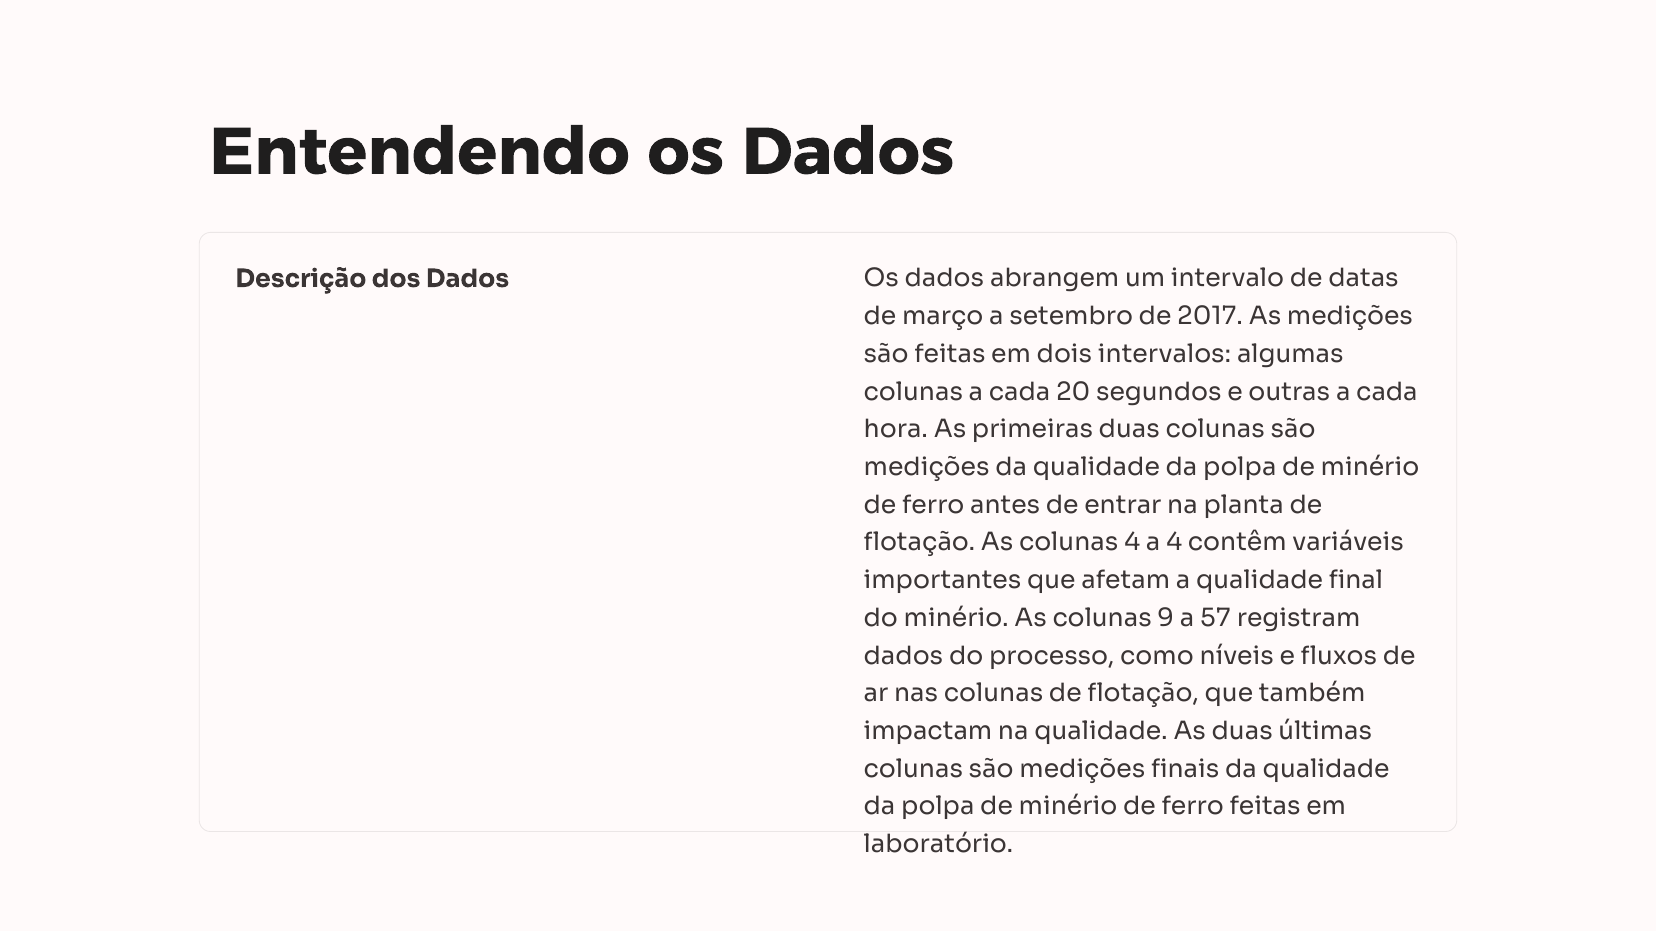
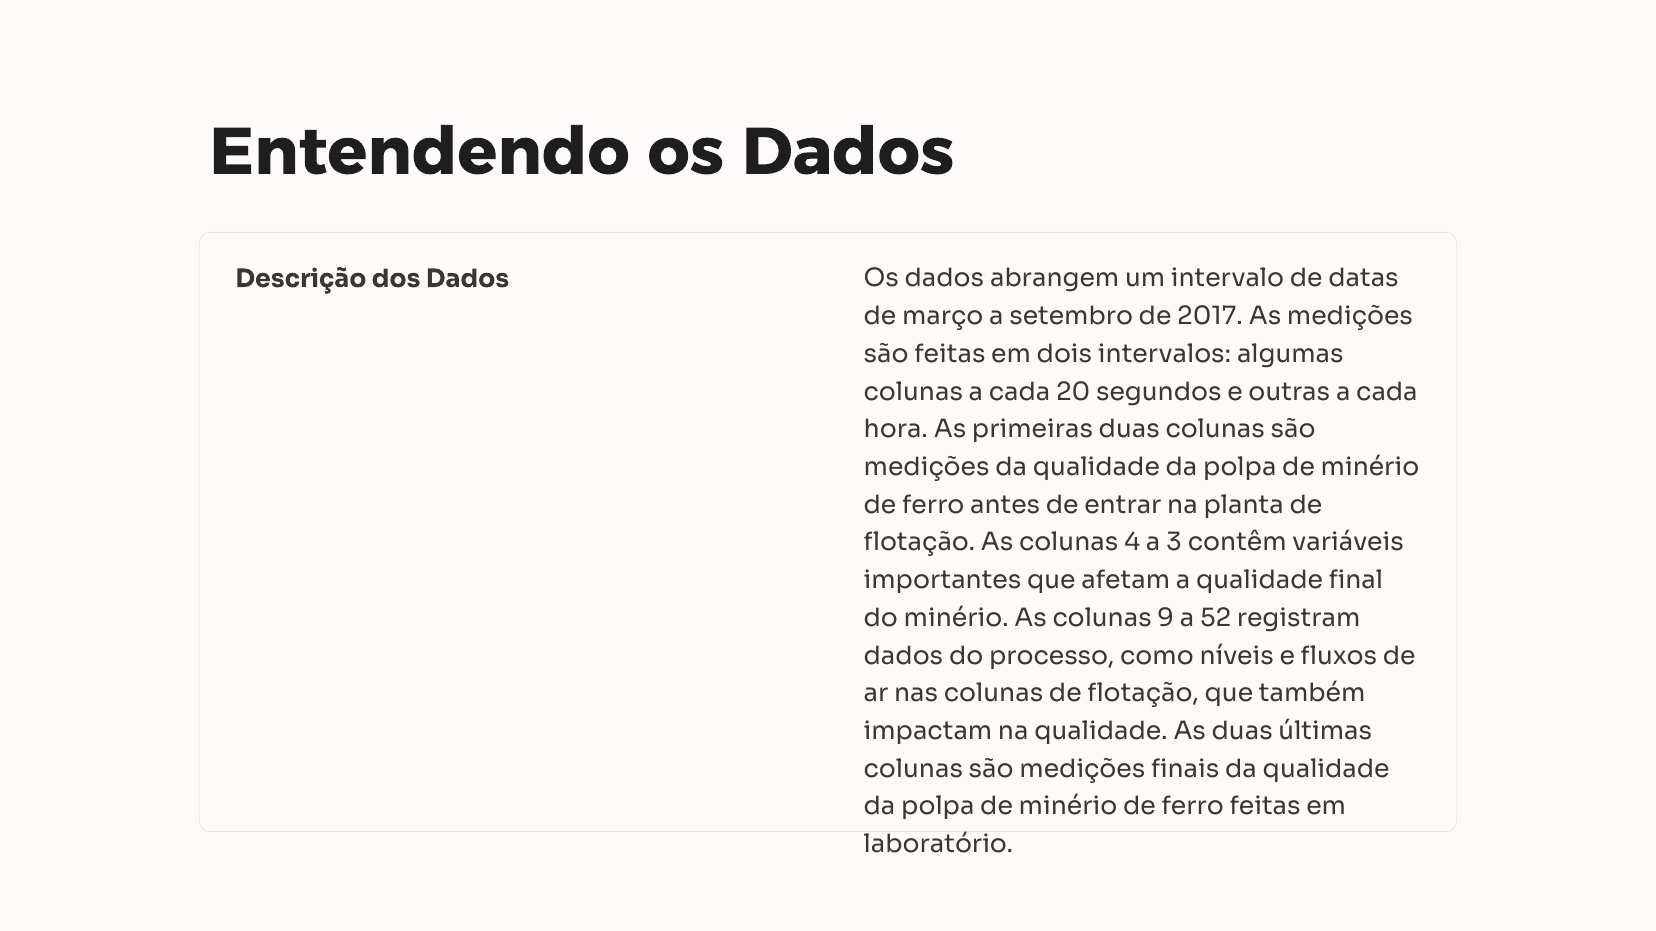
a 4: 4 -> 3 (1174, 543)
57: 57 -> 52 (1216, 618)
